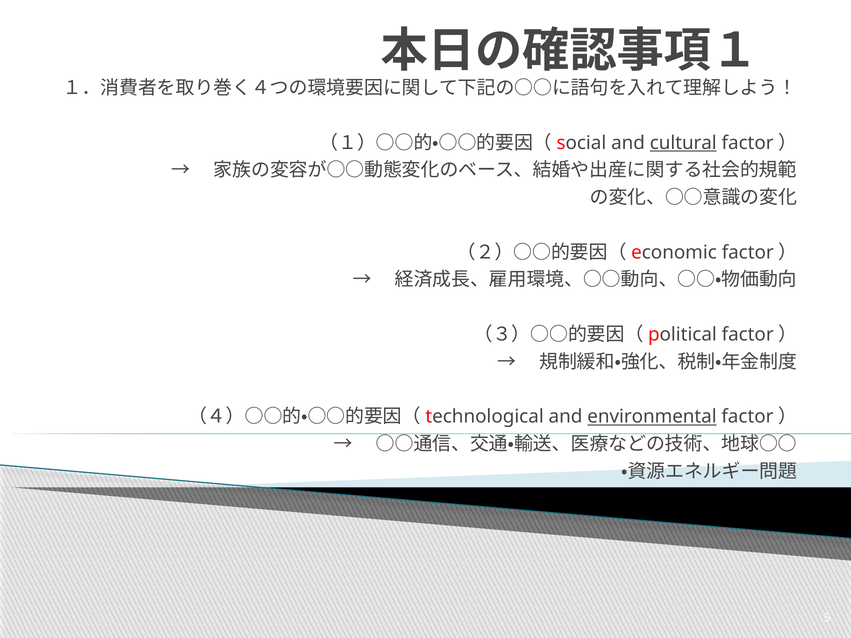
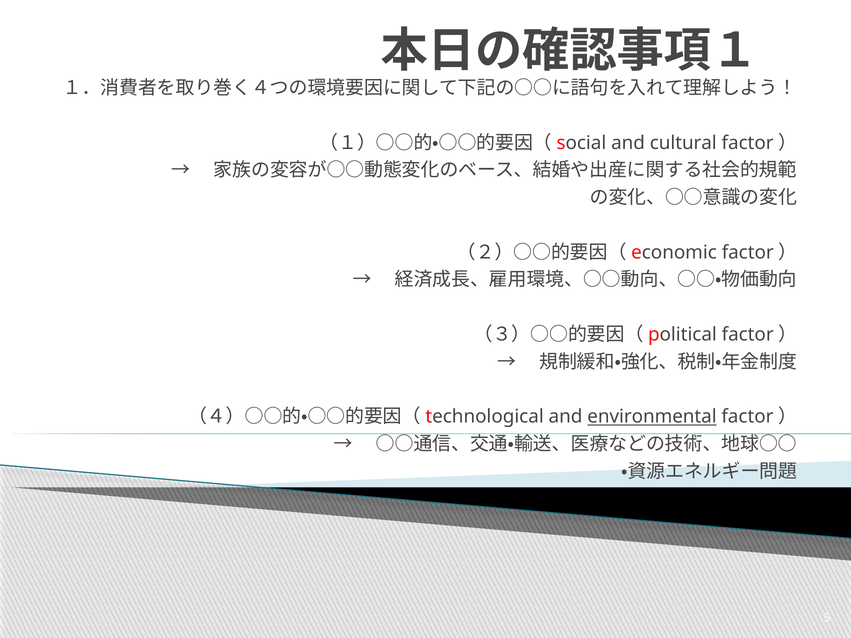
cultural underline: present -> none (683, 143)
